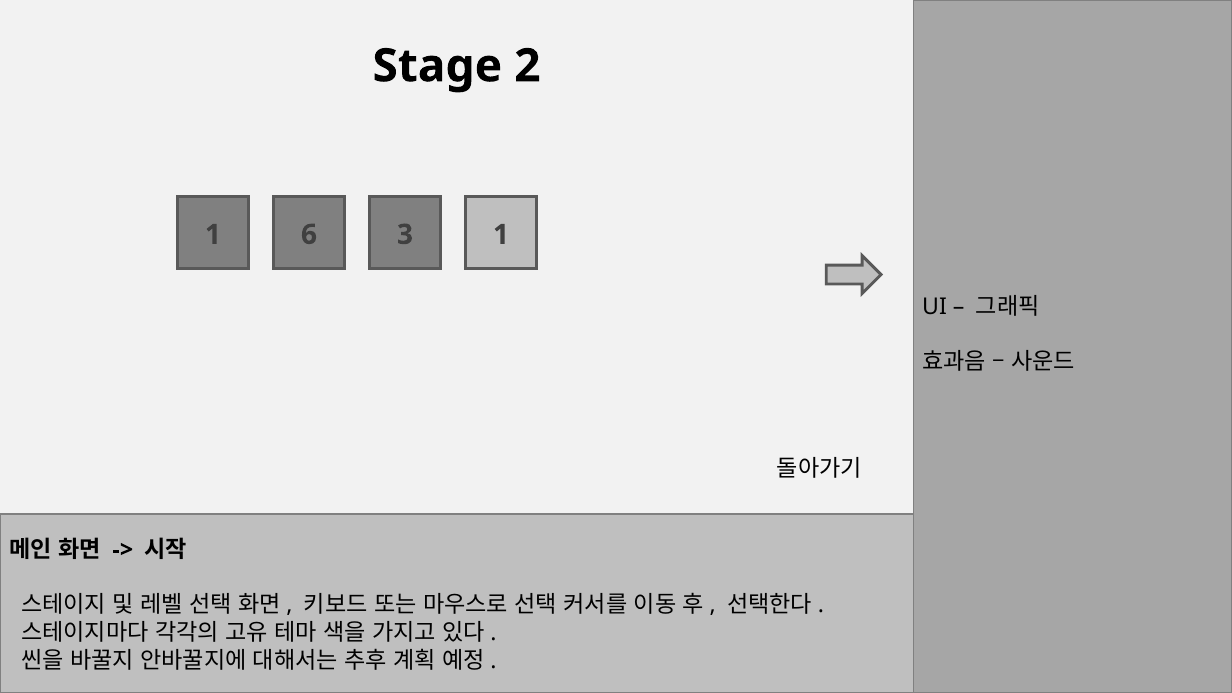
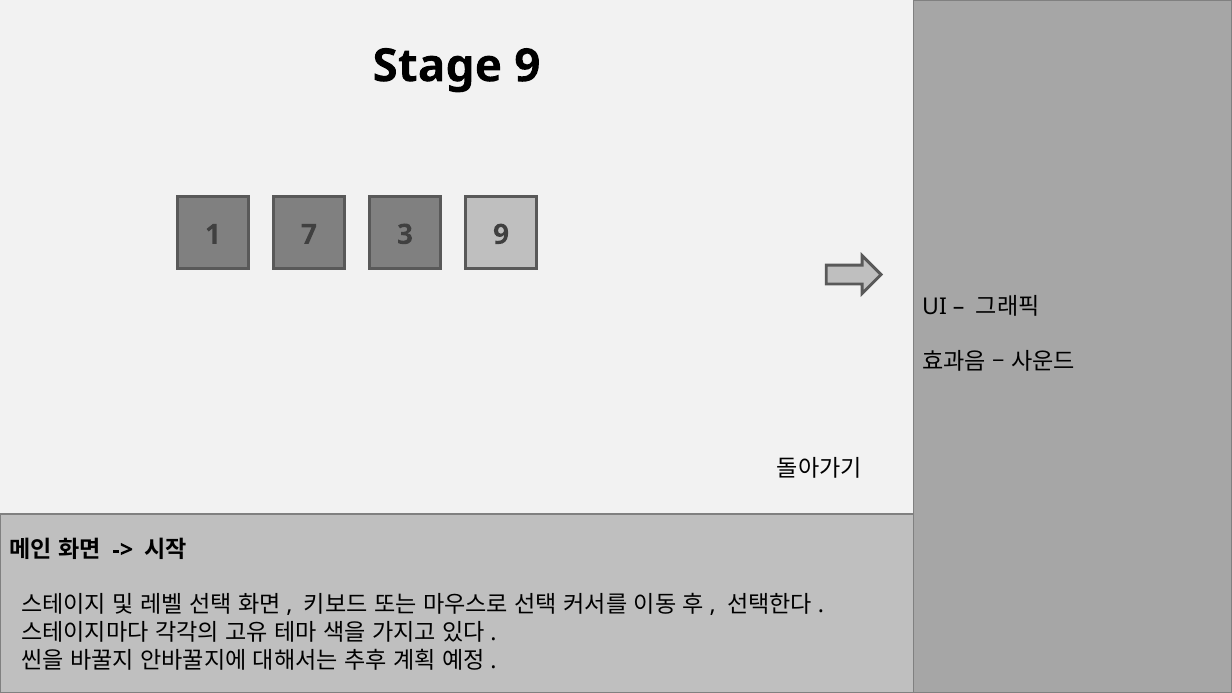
Stage 2: 2 -> 9 (527, 66)
6: 6 -> 7 (309, 235)
3 1: 1 -> 9 (501, 235)
